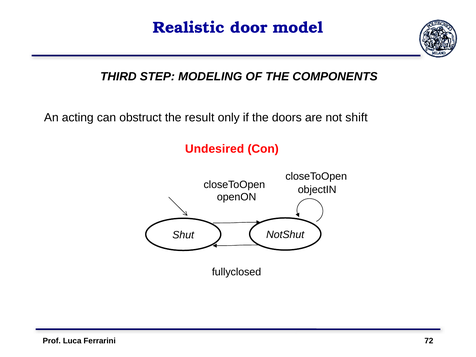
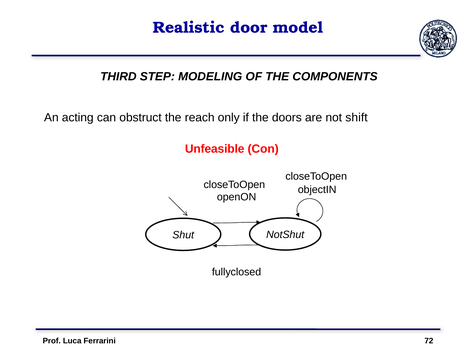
result: result -> reach (200, 118)
Undesired: Undesired -> Unfeasible (215, 149)
